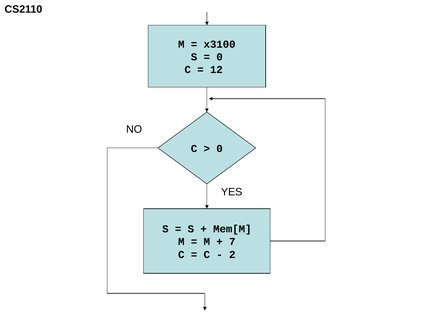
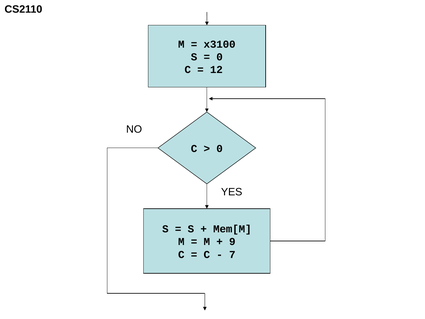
7: 7 -> 9 (232, 242)
2: 2 -> 7 (232, 254)
